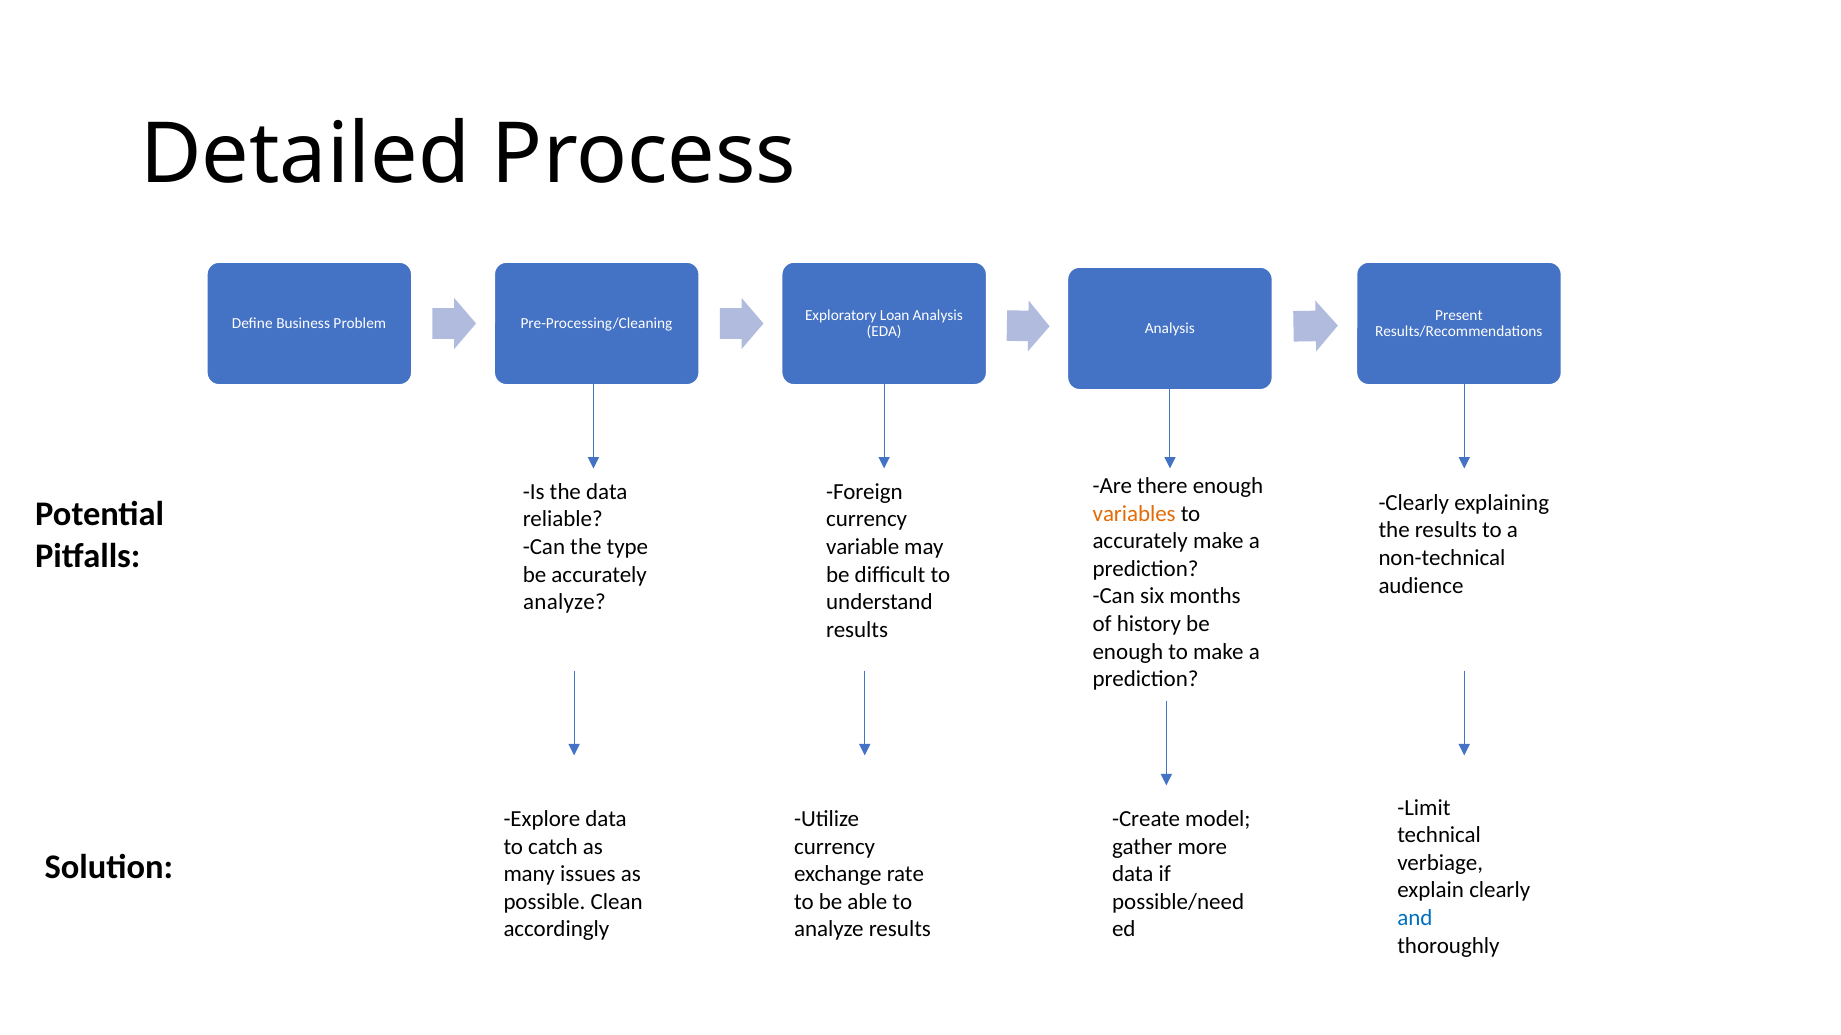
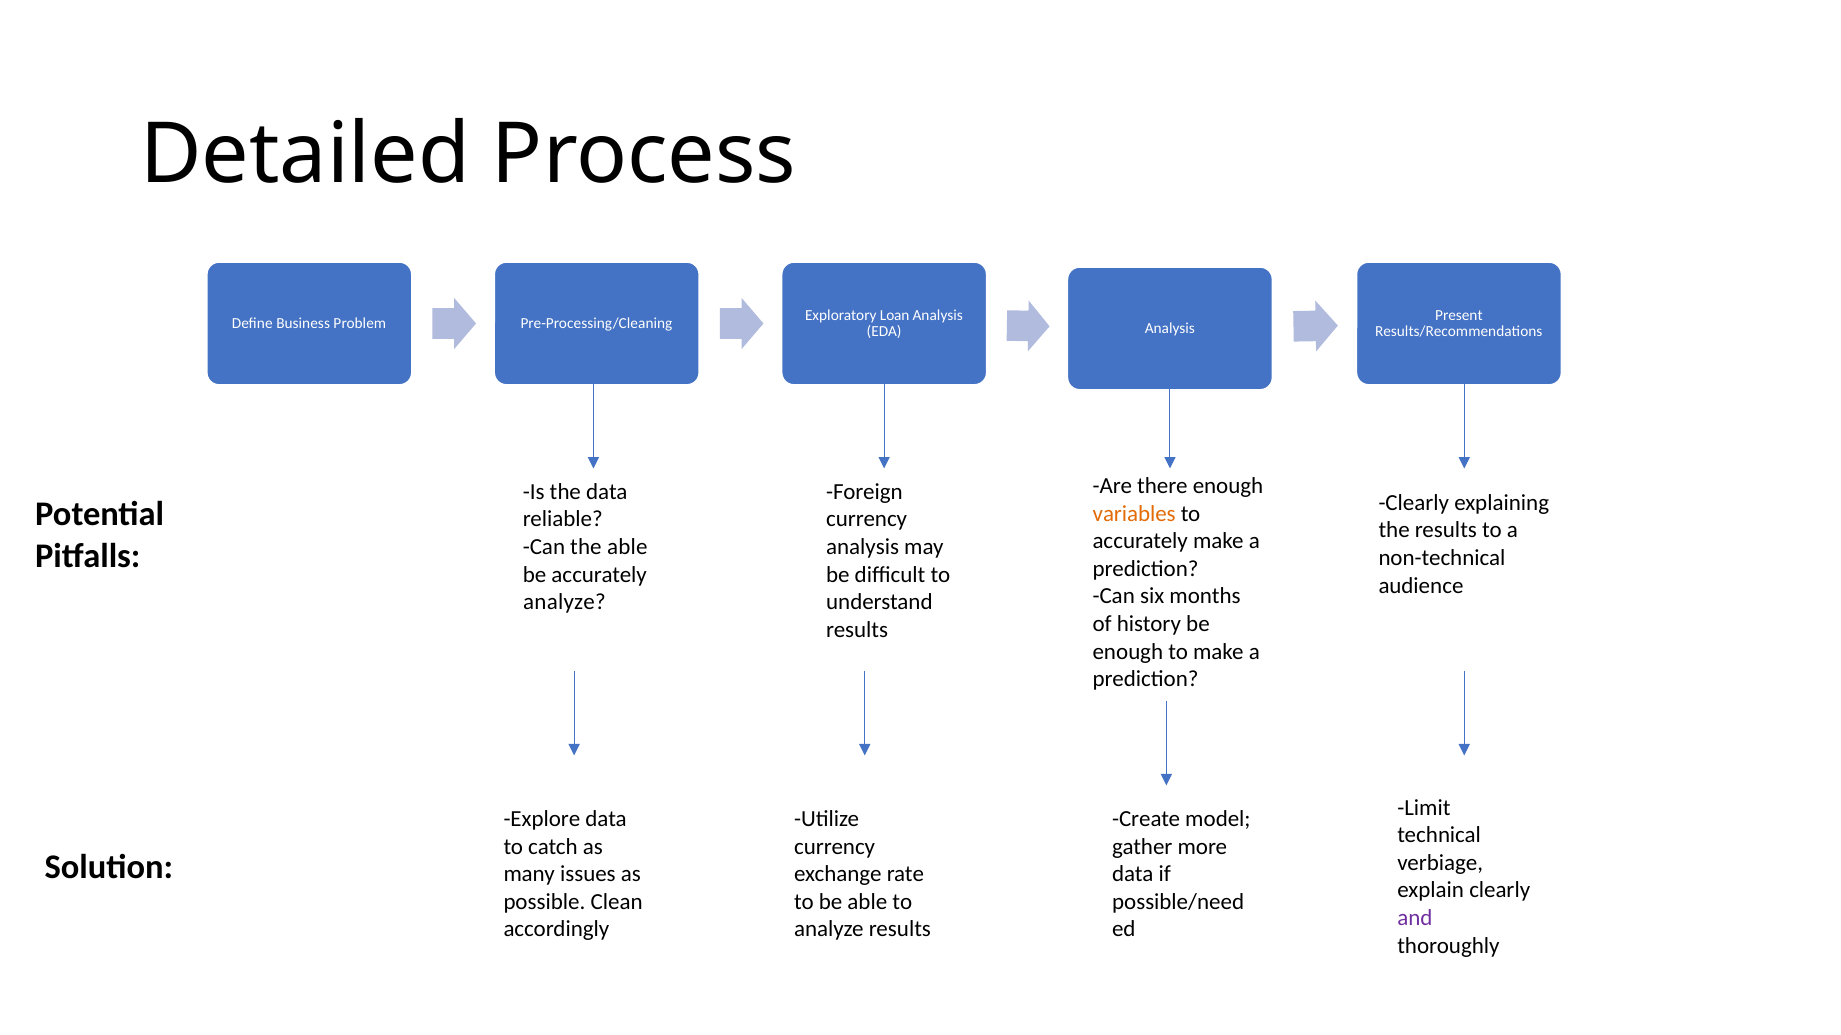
the type: type -> able (627, 547)
variable: variable -> analysis (863, 547)
and colour: blue -> purple (1415, 918)
